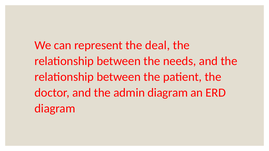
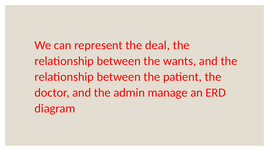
needs: needs -> wants (180, 61)
admin diagram: diagram -> manage (168, 93)
